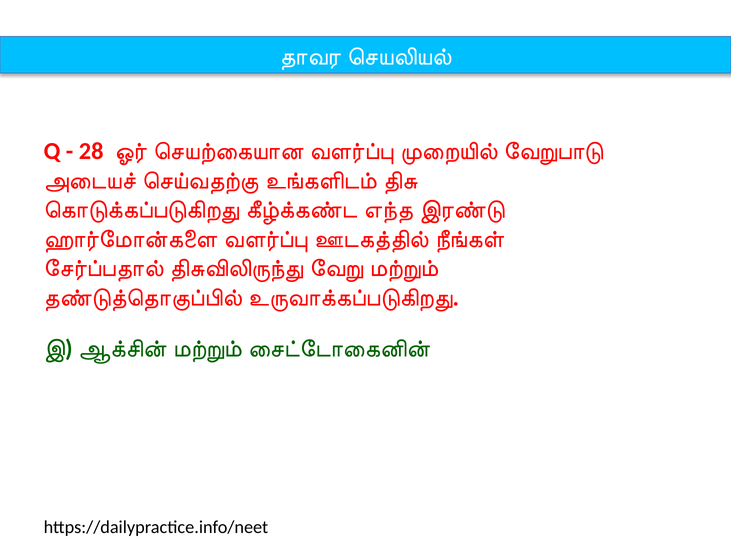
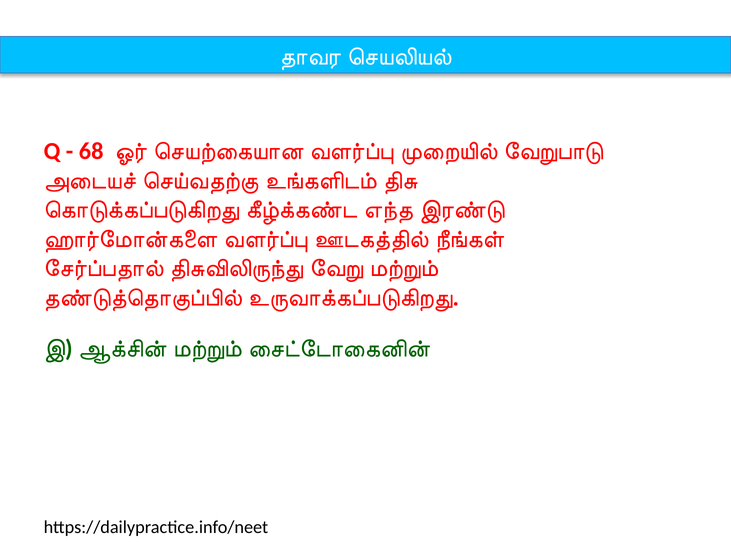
28: 28 -> 68 (91, 151)
